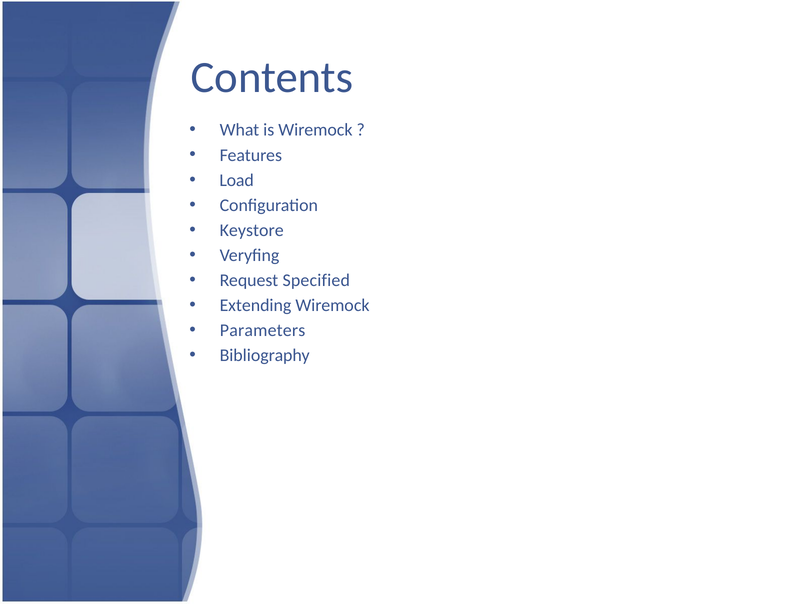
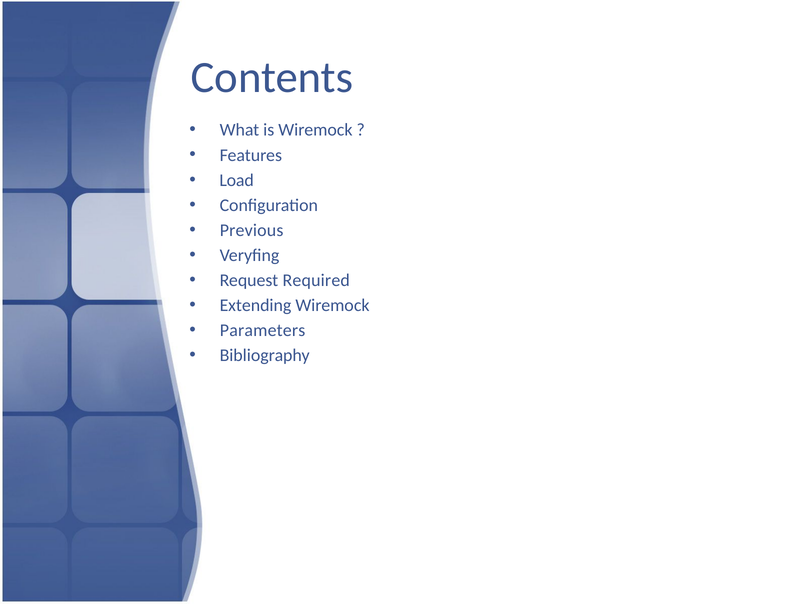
Keystore: Keystore -> Previous (252, 230)
Specified: Specified -> Required (316, 281)
